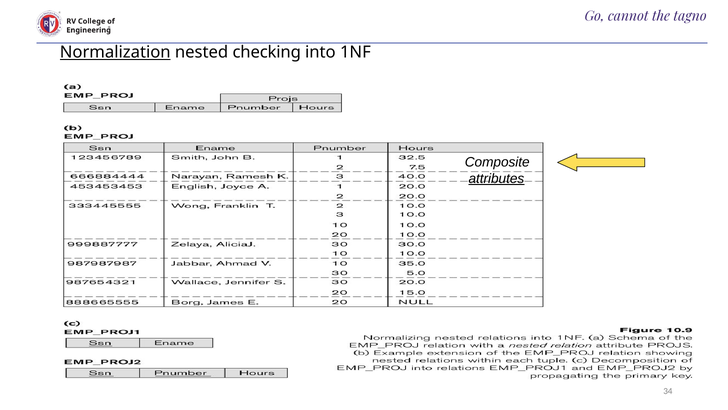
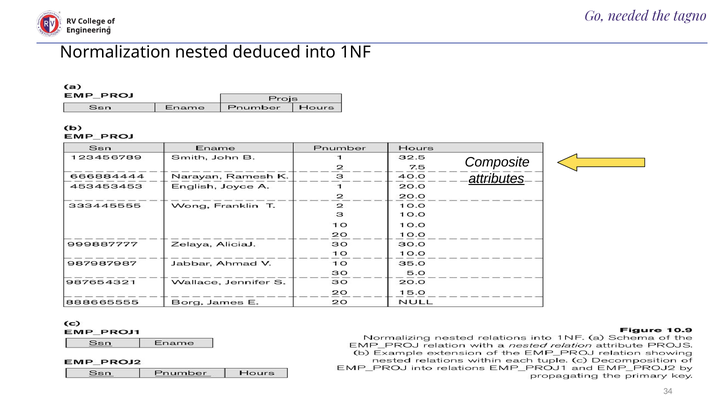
cannot: cannot -> needed (628, 16)
Normalization underline: present -> none (115, 52)
checking: checking -> deduced (267, 52)
